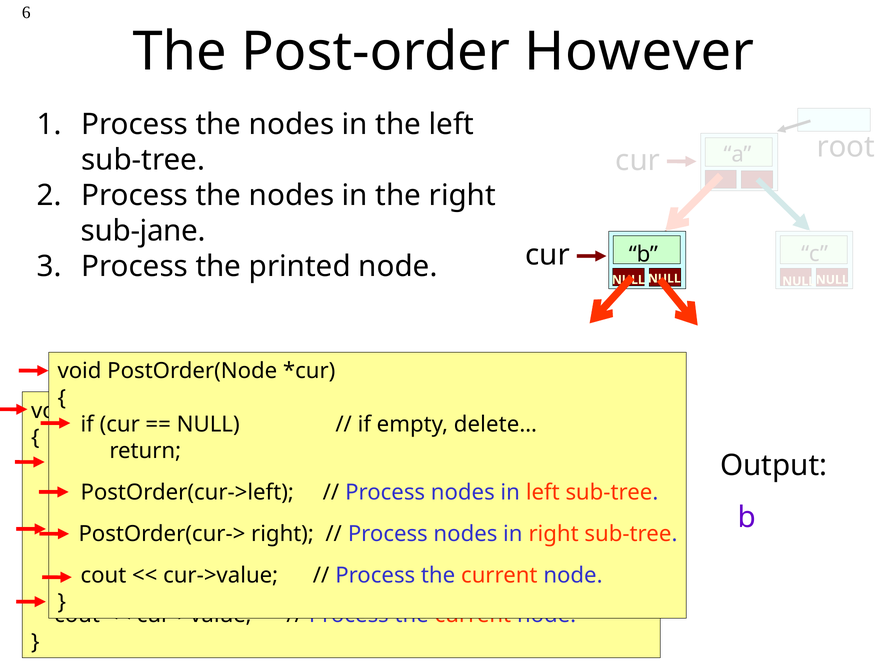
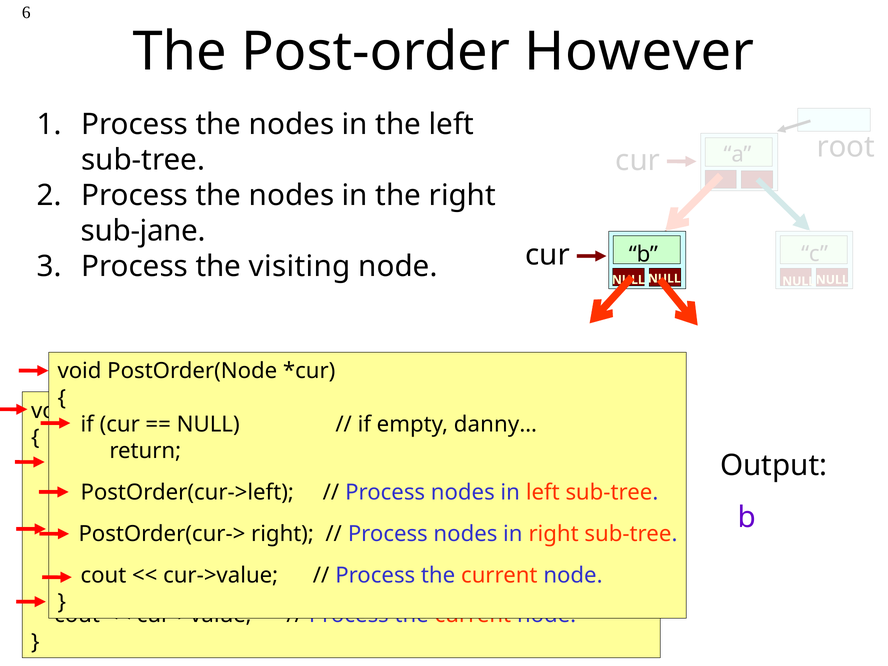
printed: printed -> visiting (300, 267)
delete…: delete… -> danny… (495, 424)
